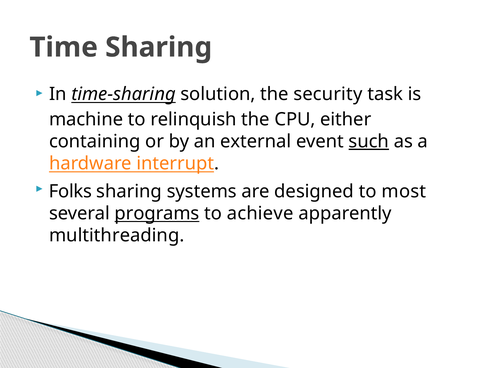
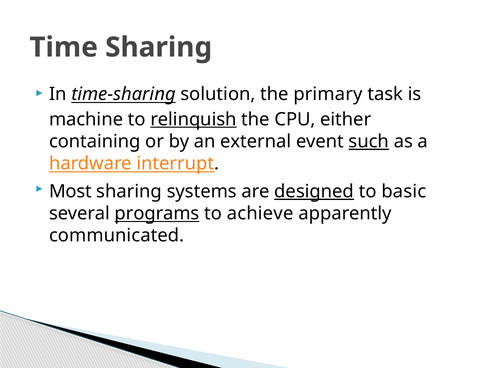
security: security -> primary (328, 94)
relinquish underline: none -> present (193, 119)
Folks: Folks -> Most (70, 192)
designed underline: none -> present (314, 192)
most: most -> basic (404, 192)
multithreading: multithreading -> communicated (117, 236)
